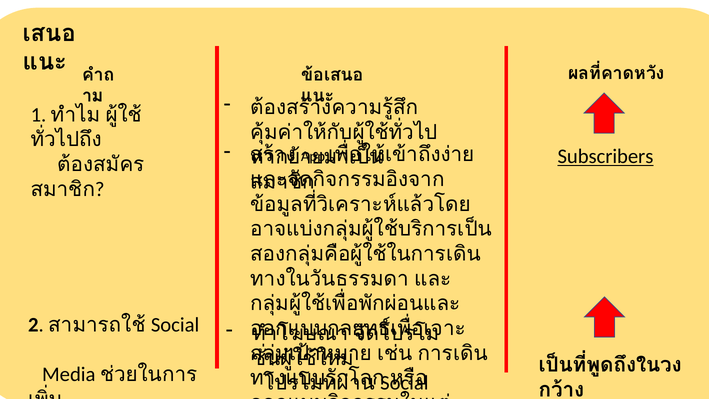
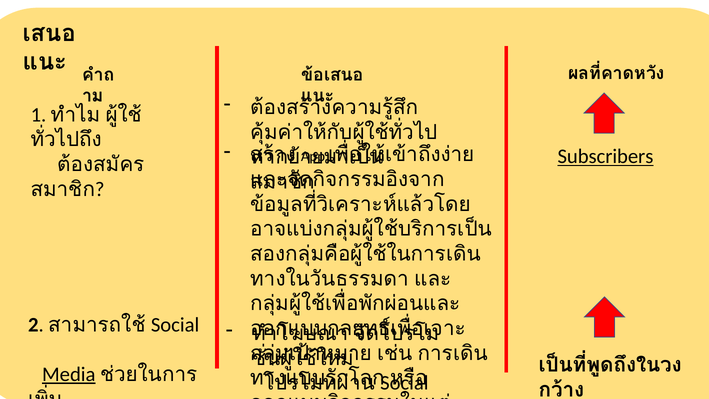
Media underline: none -> present (69, 374)
